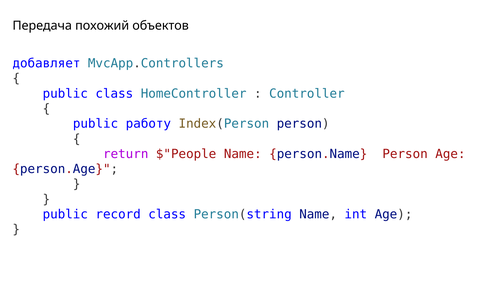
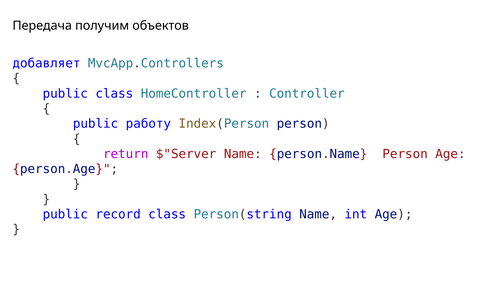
похожий: похожий -> получим (102, 26)
$"People: $"People -> $"Server (186, 154)
